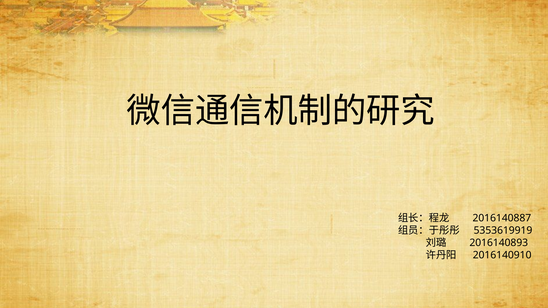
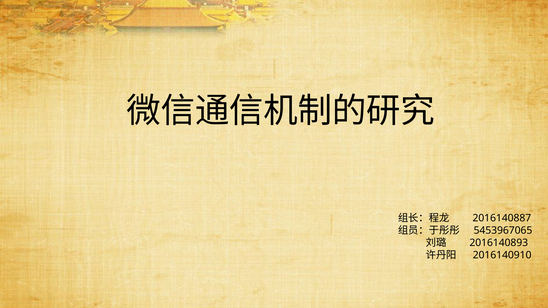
5353619919: 5353619919 -> 5453967065 (503, 231)
